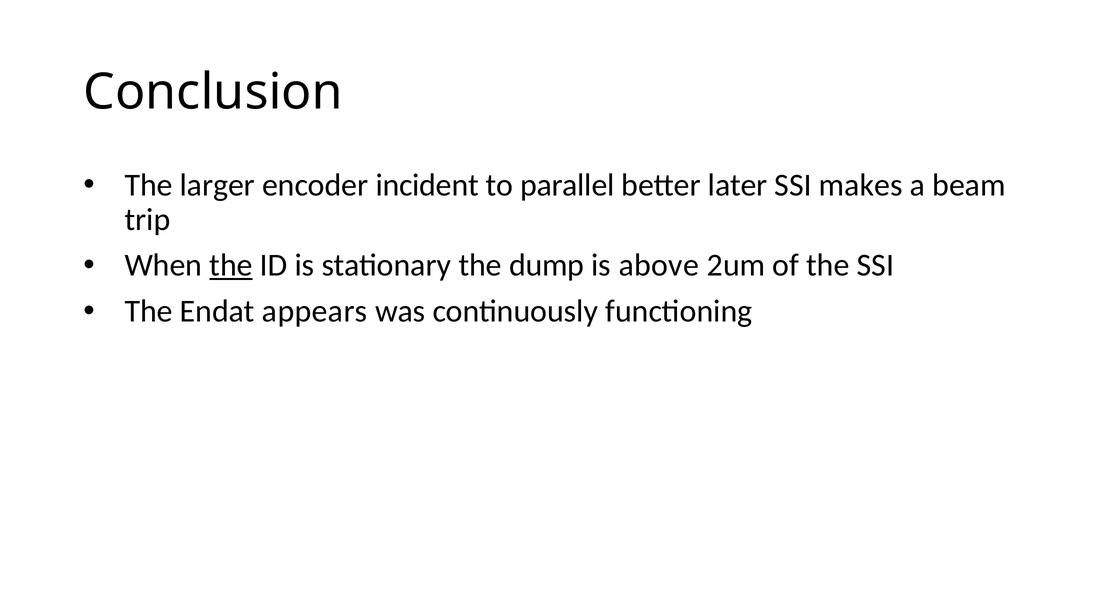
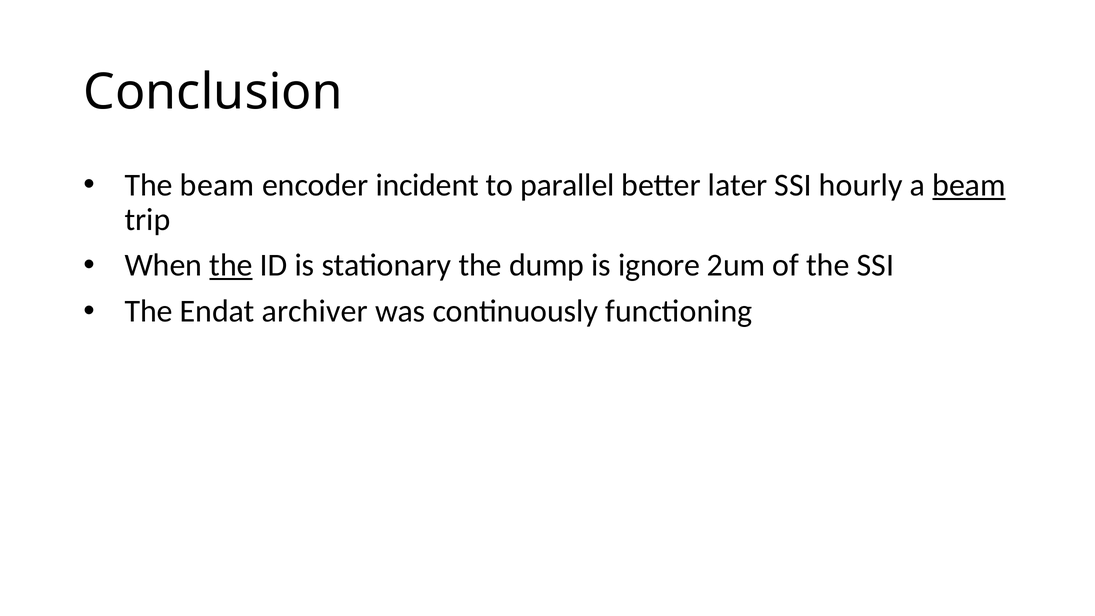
The larger: larger -> beam (217, 185)
makes: makes -> hourly (861, 185)
beam underline: none -> present (969, 185)
above: above -> ignore (659, 265)
appears: appears -> archiver (315, 311)
